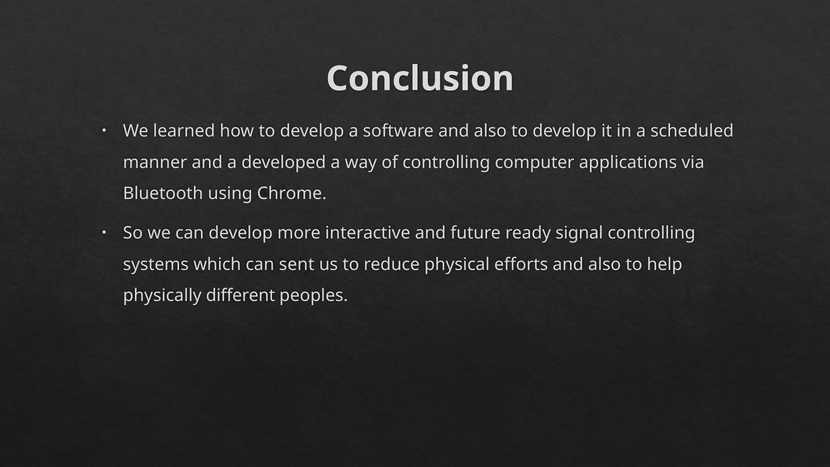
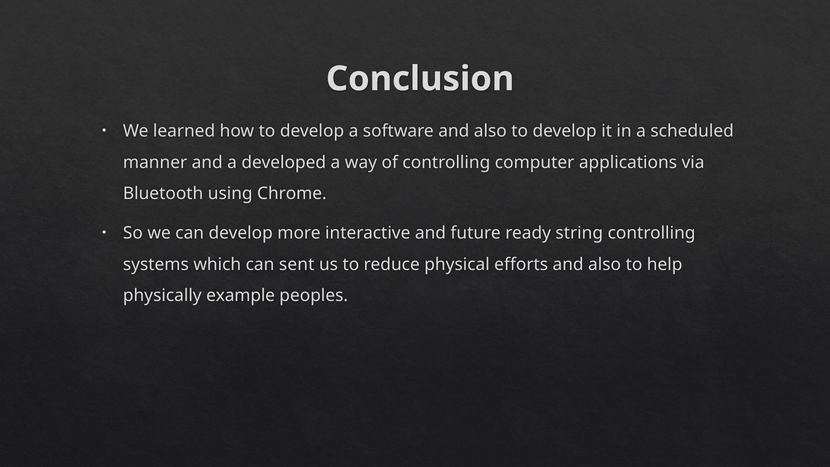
signal: signal -> string (579, 233)
different: different -> example (241, 295)
